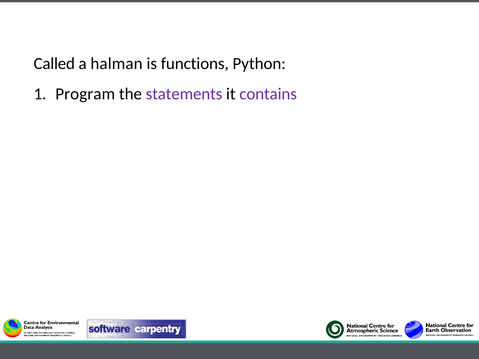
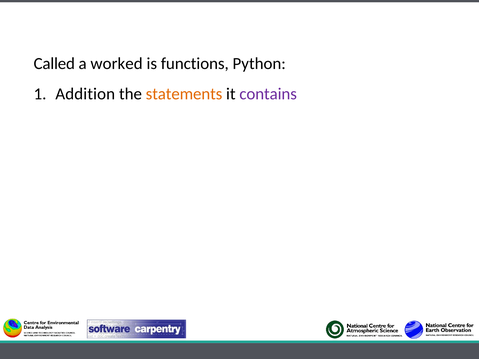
halman: halman -> worked (117, 64)
Program: Program -> Addition (85, 94)
statements colour: purple -> orange (184, 94)
